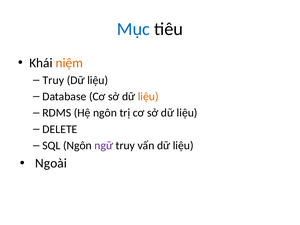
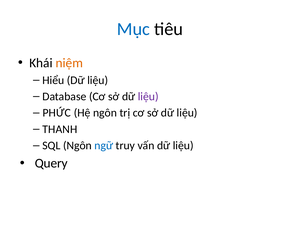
Truy: Truy -> Hiểu (53, 80)
liệu colour: orange -> purple (148, 97)
RDMS: RDMS -> PHỨC (57, 113)
DELETE: DELETE -> THANH (60, 129)
ngữ colour: purple -> blue (104, 146)
Ngoài: Ngoài -> Query (51, 163)
